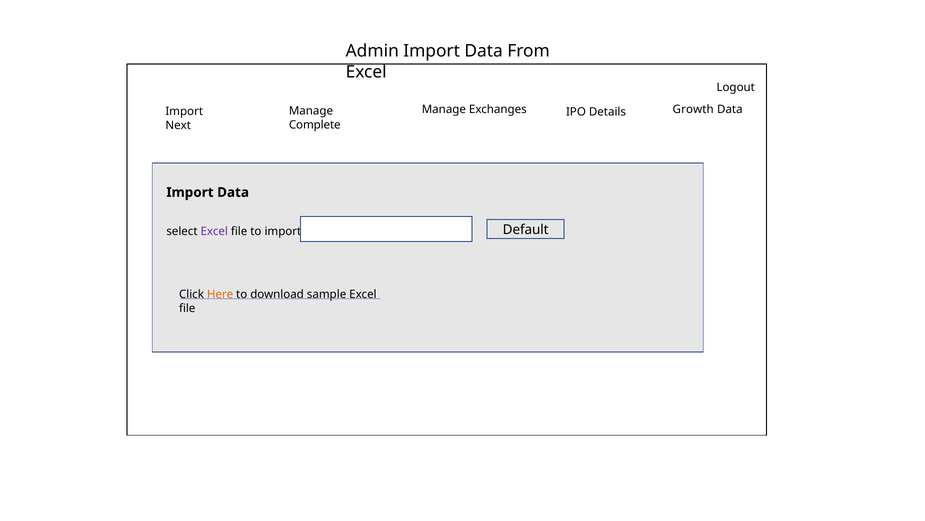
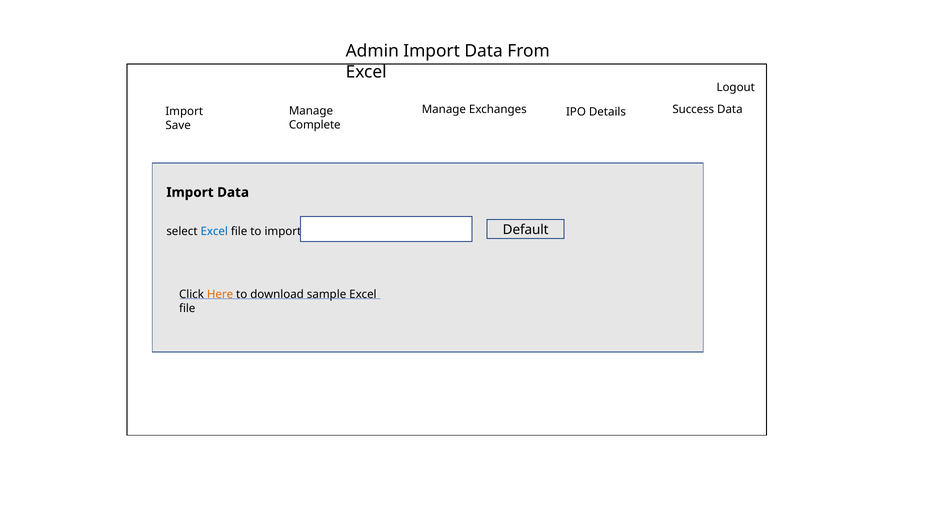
Growth: Growth -> Success (693, 109)
Next: Next -> Save (178, 125)
Excel colour: purple -> blue (214, 231)
